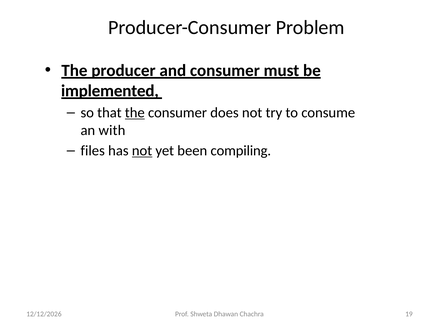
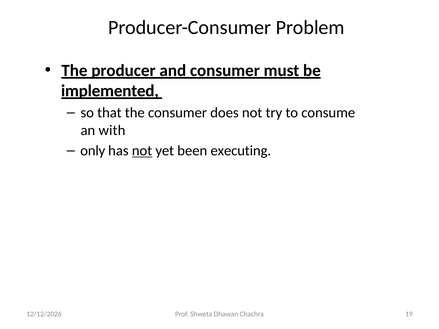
the underline: present -> none (135, 113)
files: files -> only (93, 151)
compiling: compiling -> executing (241, 151)
